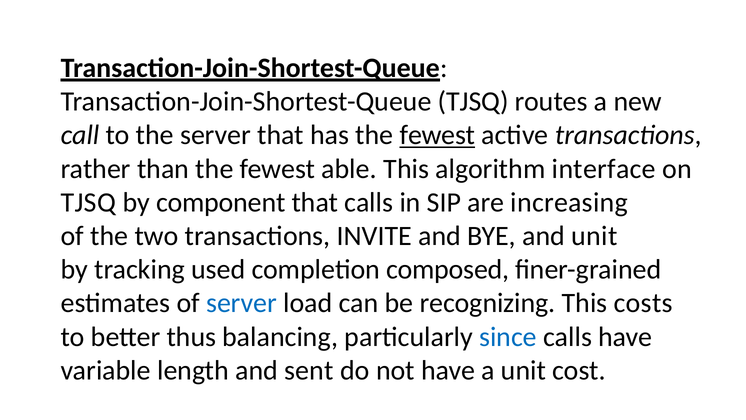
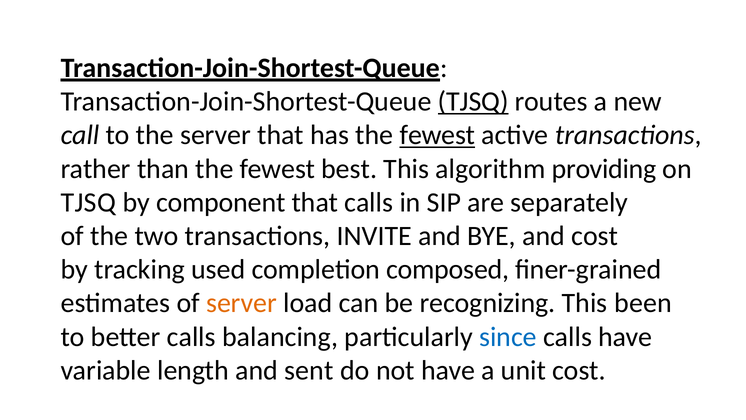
TJSQ underline: none -> present (473, 102)
able: able -> best (349, 169)
interface: interface -> providing (604, 169)
increasing: increasing -> separately (569, 202)
and unit: unit -> cost (595, 236)
server colour: blue -> orange (242, 303)
costs: costs -> been (643, 303)
better thus: thus -> calls (191, 337)
